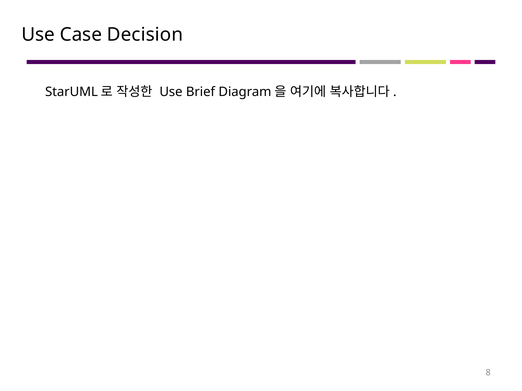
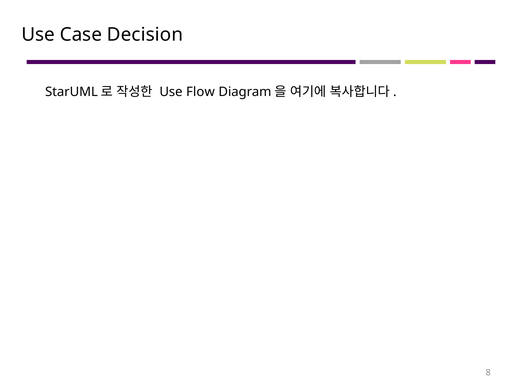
Brief: Brief -> Flow (200, 92)
